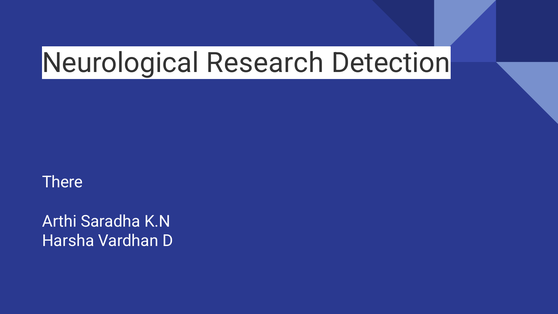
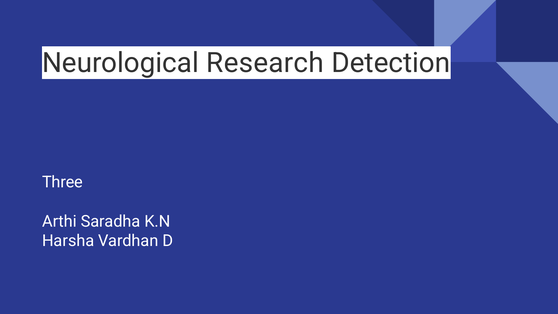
There: There -> Three (62, 182)
